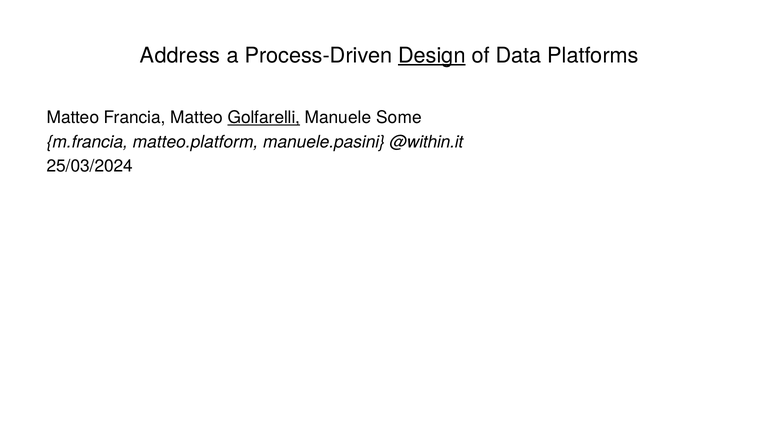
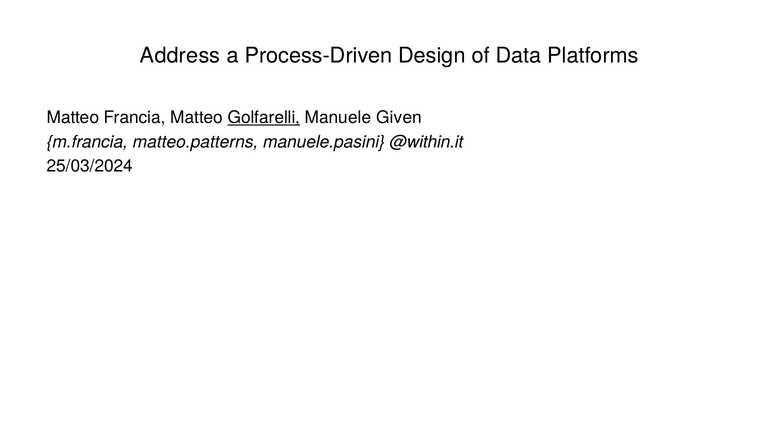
Design underline: present -> none (432, 56)
Some: Some -> Given (399, 118)
matteo.platform: matteo.platform -> matteo.patterns (196, 142)
